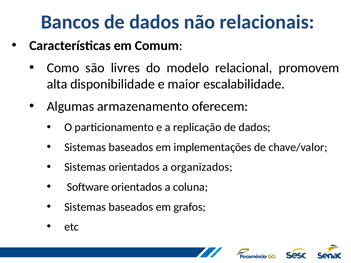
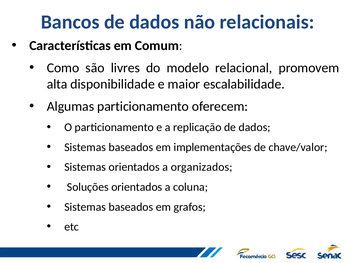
Algumas armazenamento: armazenamento -> particionamento (143, 107)
Software: Software -> Soluções (88, 187)
